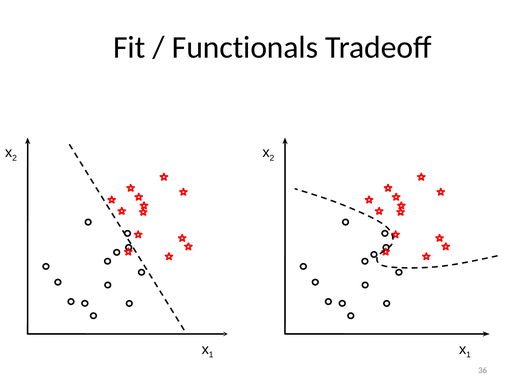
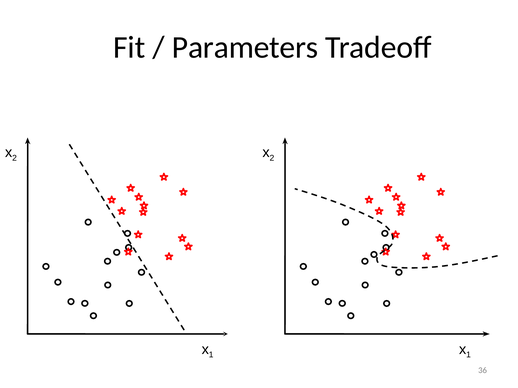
Functionals: Functionals -> Parameters (245, 48)
